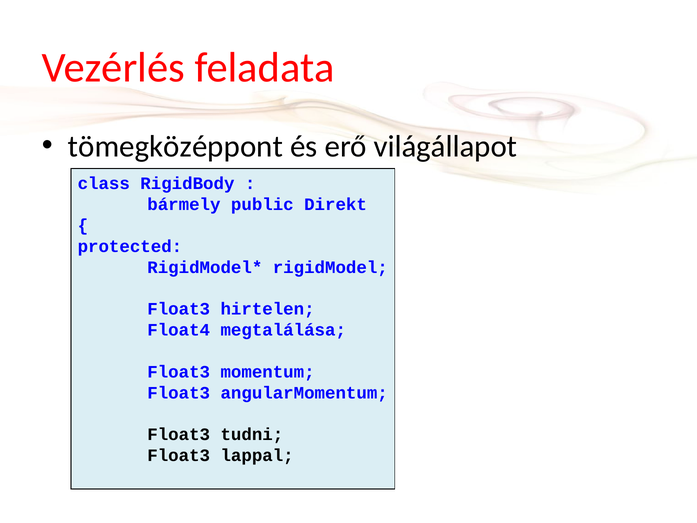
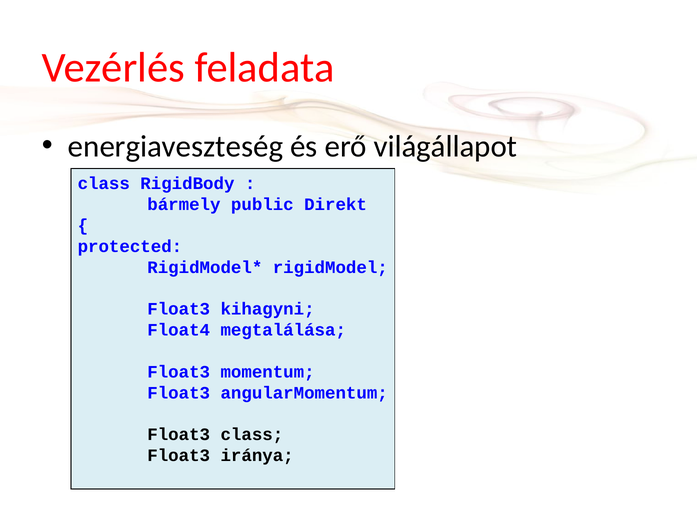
tömegközéppont: tömegközéppont -> energiaveszteség (176, 146)
hirtelen: hirtelen -> kihagyni (268, 309)
Float3 tudni: tudni -> class (252, 434)
lappal: lappal -> iránya (257, 455)
